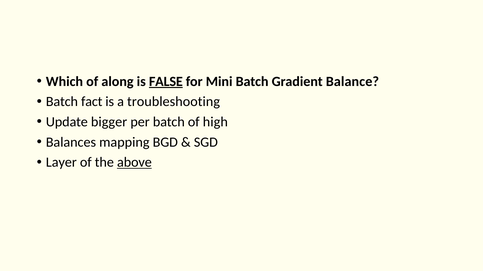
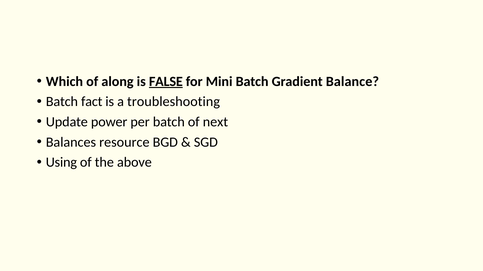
bigger: bigger -> power (109, 122)
high: high -> next (215, 122)
mapping: mapping -> resource (124, 142)
Layer: Layer -> Using (61, 163)
above underline: present -> none (134, 163)
